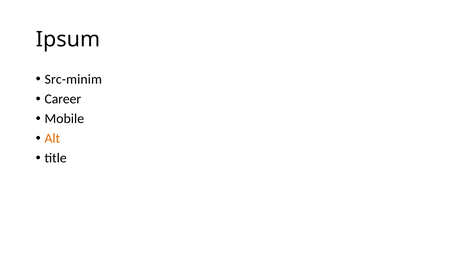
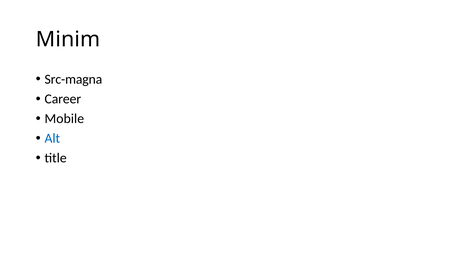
Ipsum: Ipsum -> Minim (68, 39)
Src-minim: Src-minim -> Src-magna (73, 79)
Alt colour: orange -> blue (52, 138)
